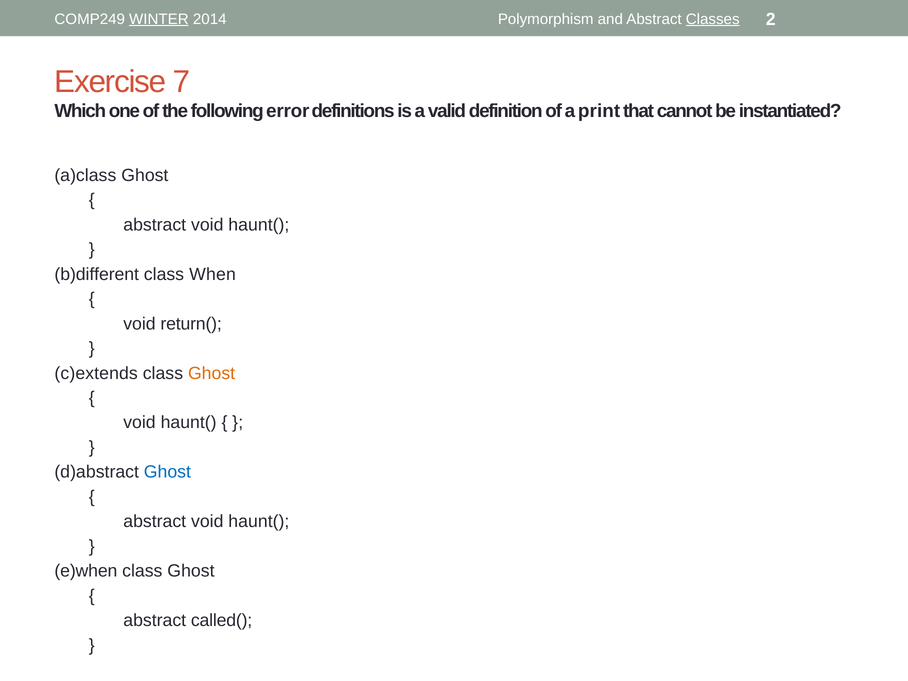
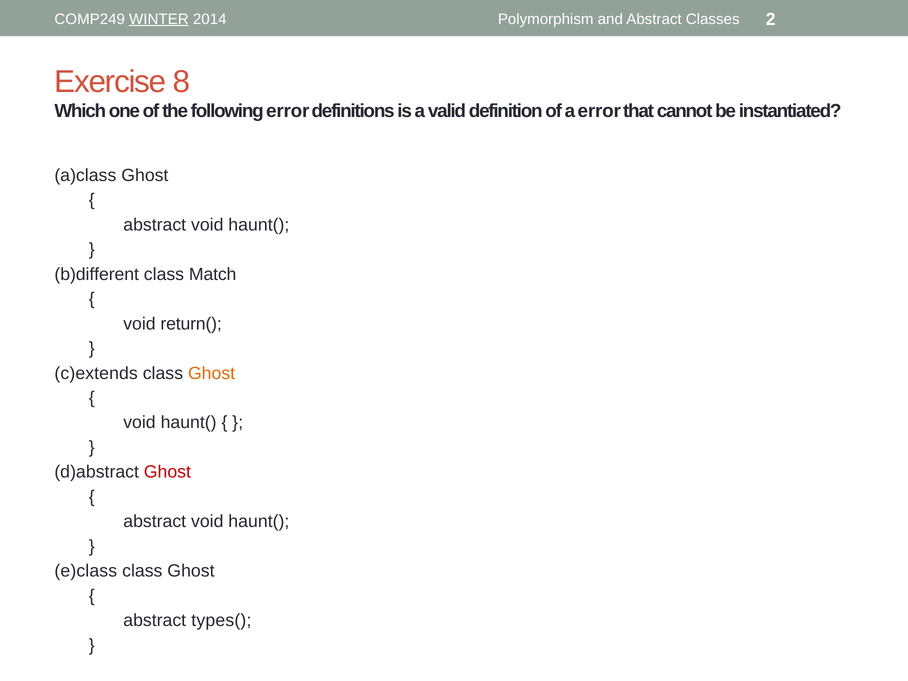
Classes underline: present -> none (713, 19)
7: 7 -> 8 (181, 82)
a print: print -> error (599, 111)
When: When -> Match (213, 274)
Ghost colour: blue -> red (167, 472)
e)when: e)when -> e)class (86, 571)
called(: called( -> types( (221, 621)
